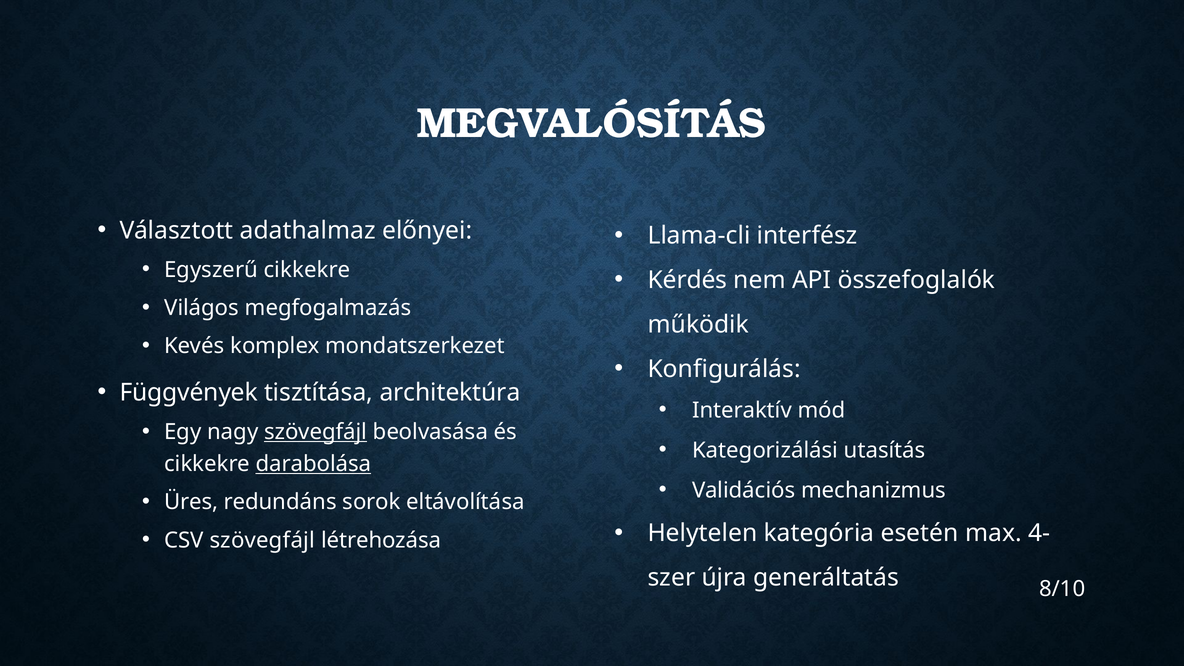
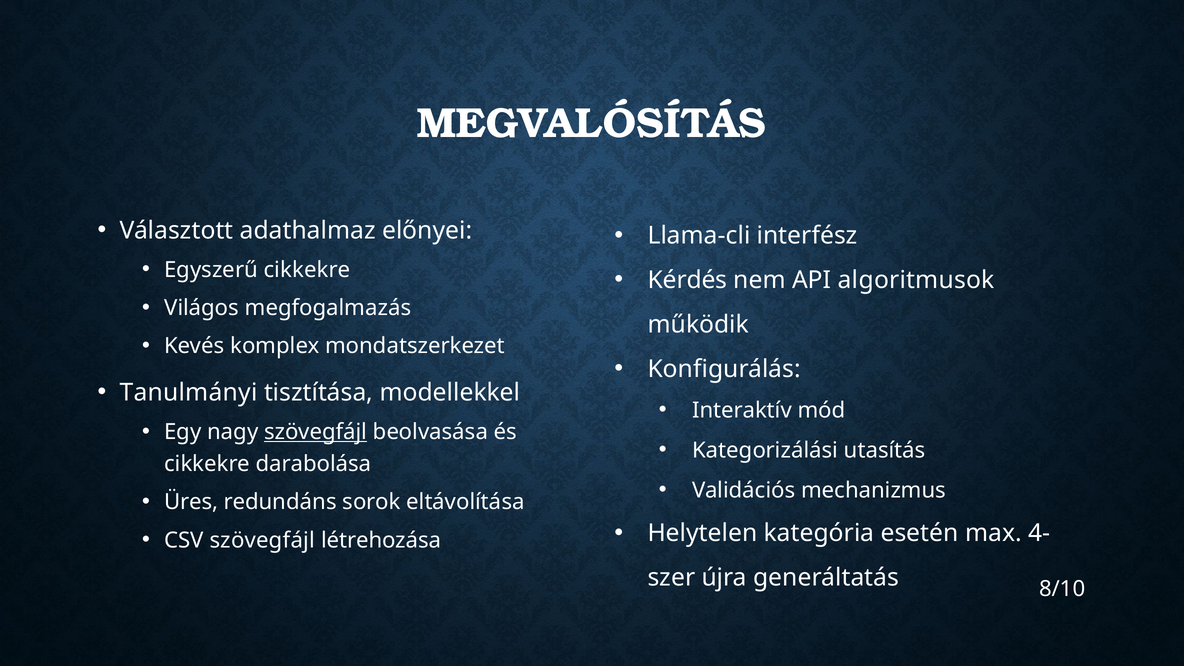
összefoglalók: összefoglalók -> algoritmusok (916, 280)
Függvények: Függvények -> Tanulmányi (189, 393)
architektúra: architektúra -> modellekkel (450, 393)
darabolása underline: present -> none (313, 464)
